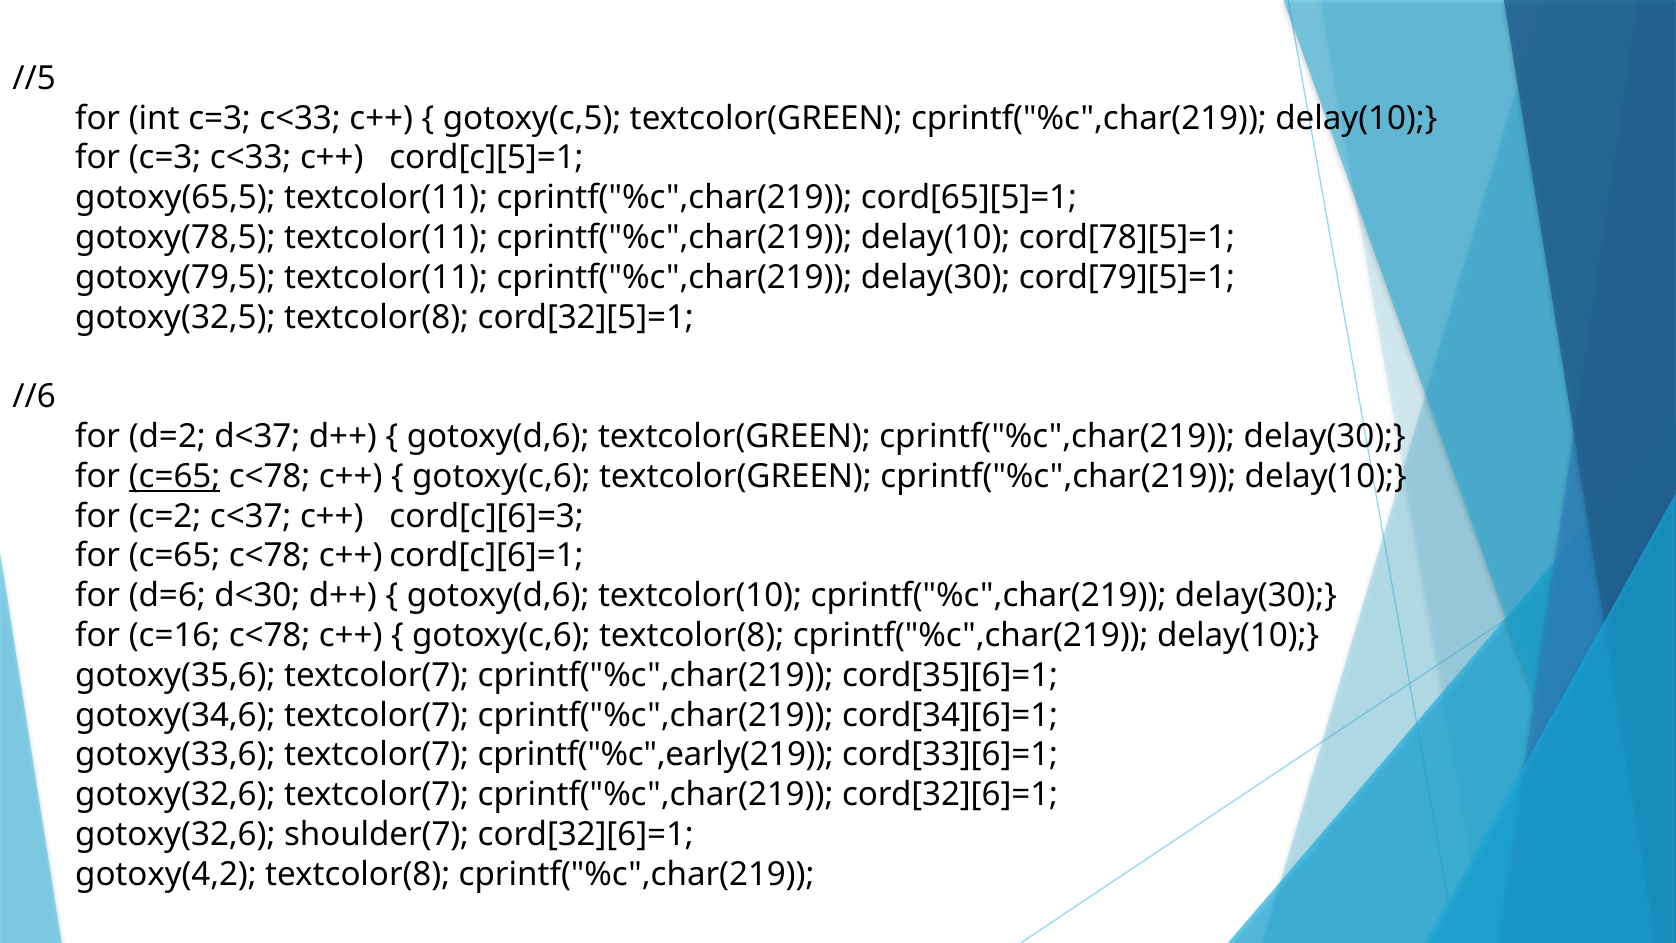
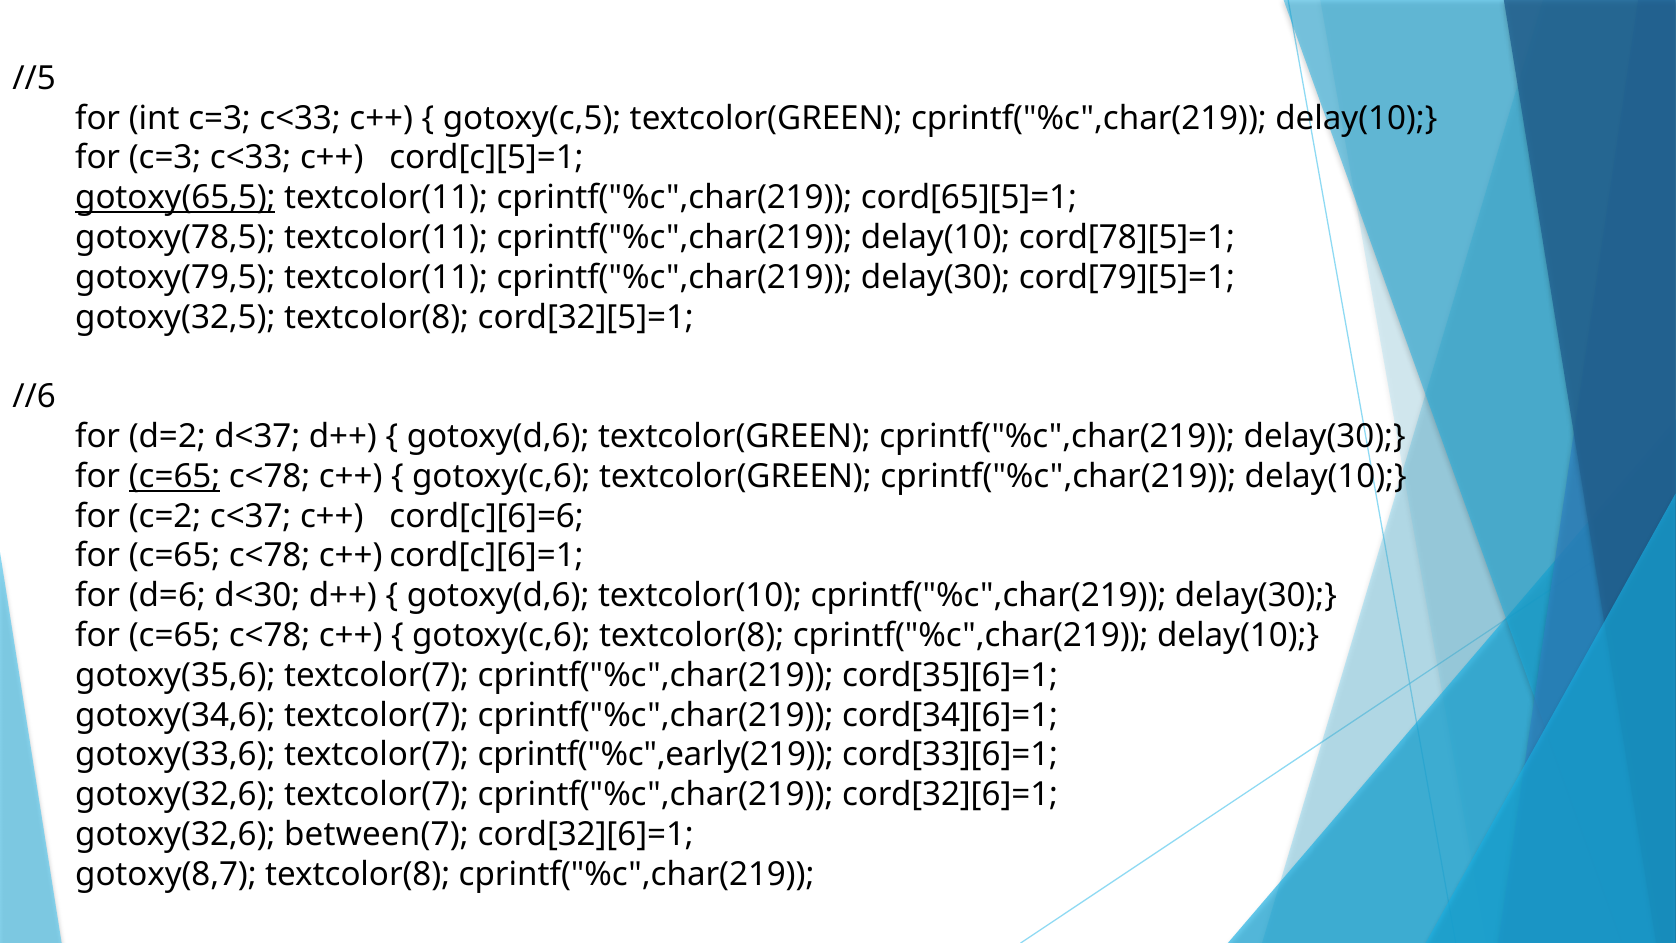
gotoxy(65,5 underline: none -> present (175, 198)
cord[c][6]=3: cord[c][6]=3 -> cord[c][6]=6 (487, 516)
c=16: c=16 -> c=65 (175, 635)
shoulder(7: shoulder(7 -> between(7 (376, 834)
gotoxy(4,2: gotoxy(4,2 -> gotoxy(8,7 (166, 874)
